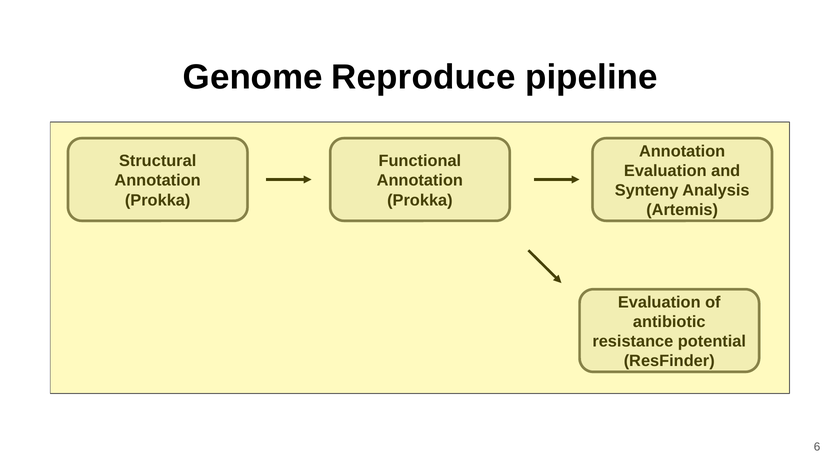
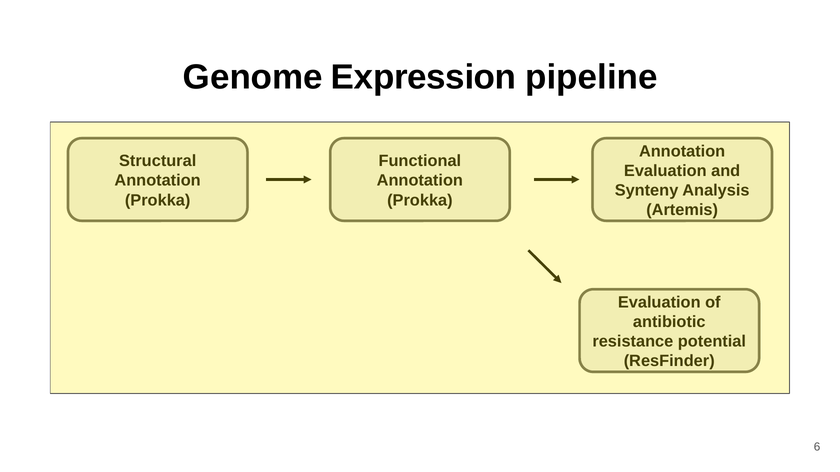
Reproduce: Reproduce -> Expression (424, 77)
